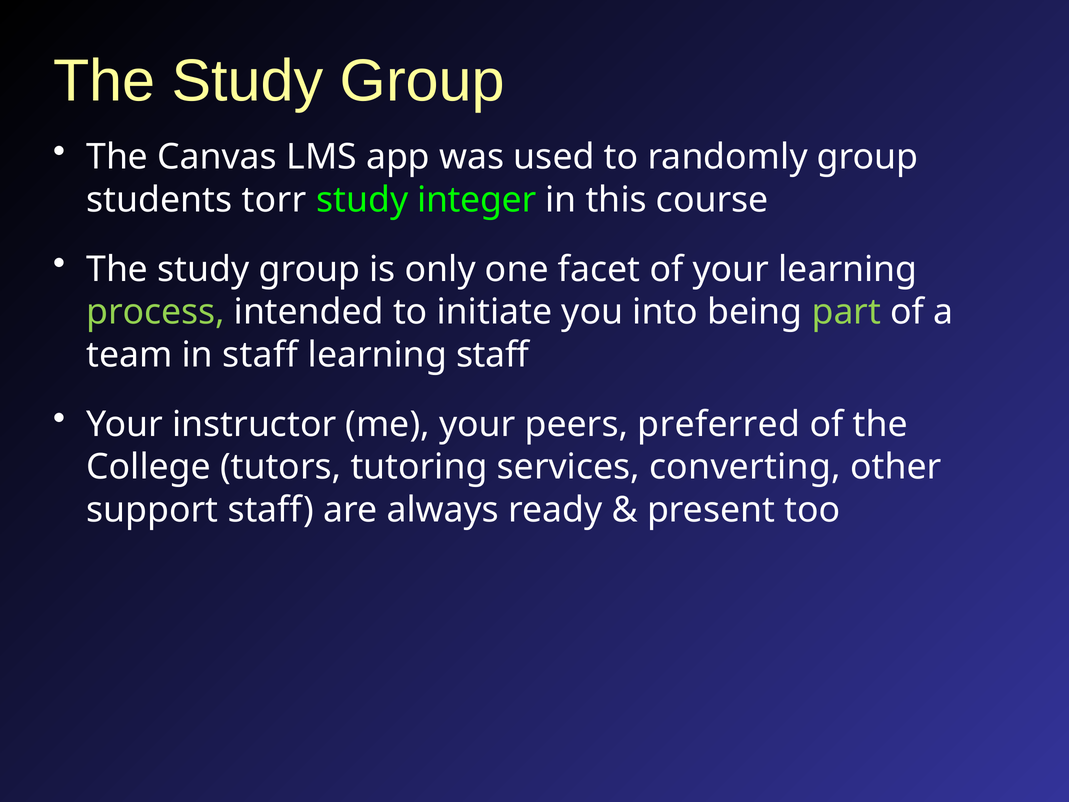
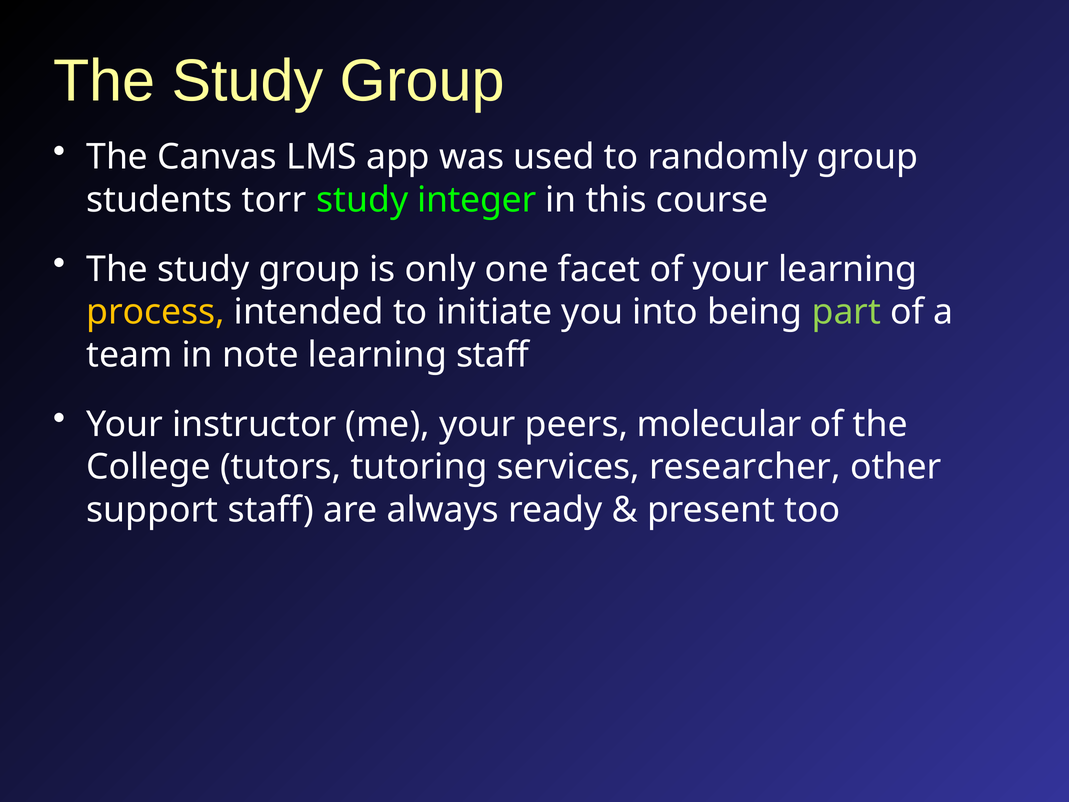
process colour: light green -> yellow (155, 312)
in staff: staff -> note (260, 355)
preferred: preferred -> molecular (719, 424)
converting: converting -> researcher (745, 467)
